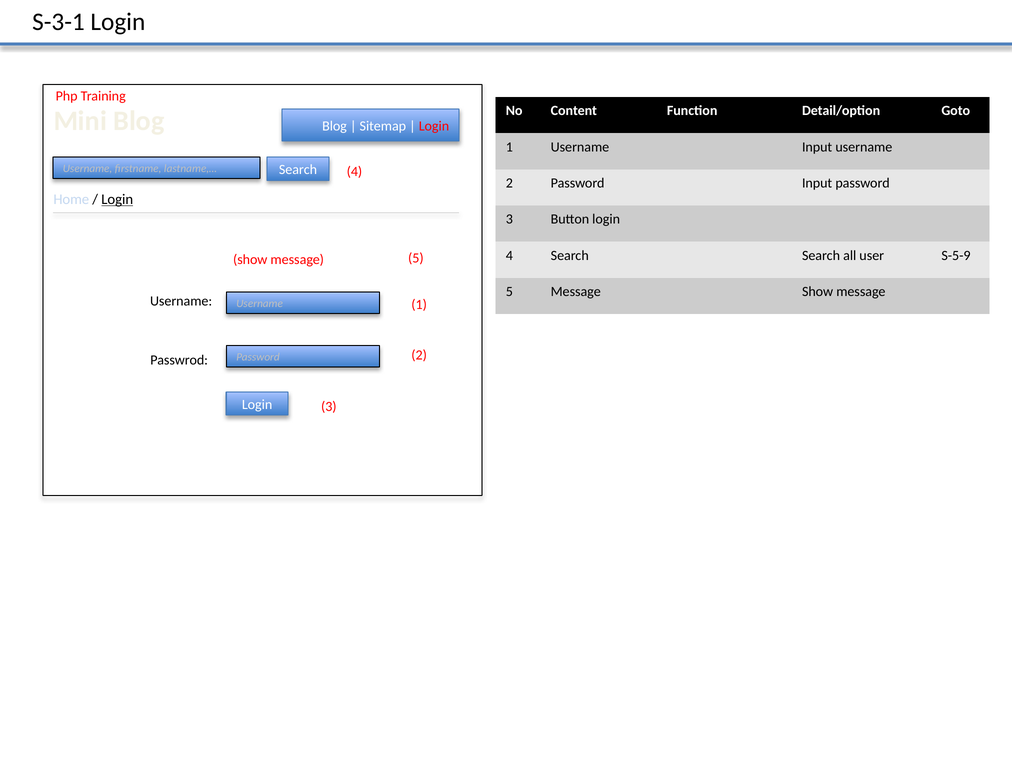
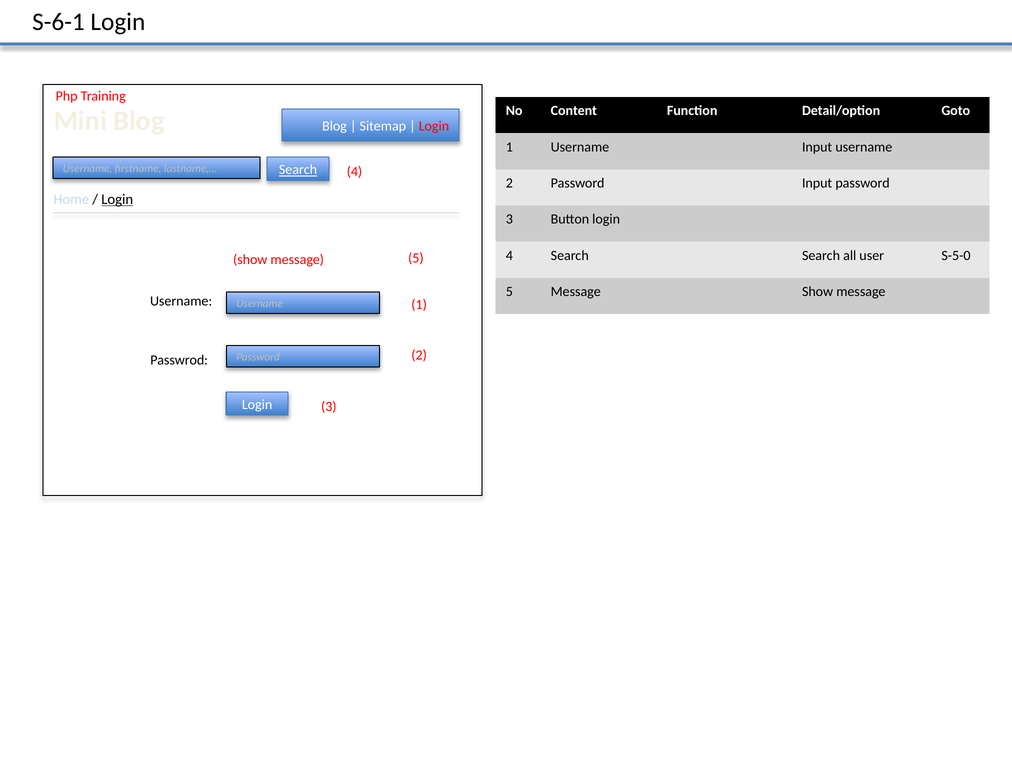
S-3-1: S-3-1 -> S-6-1 (58, 22)
Search underline: none -> present (298, 170)
S-5-9: S-5-9 -> S-5-0 (956, 255)
